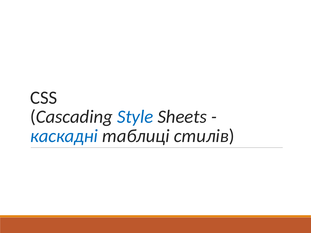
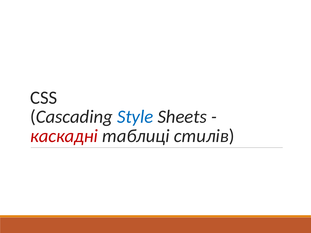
каскадні colour: blue -> red (64, 136)
